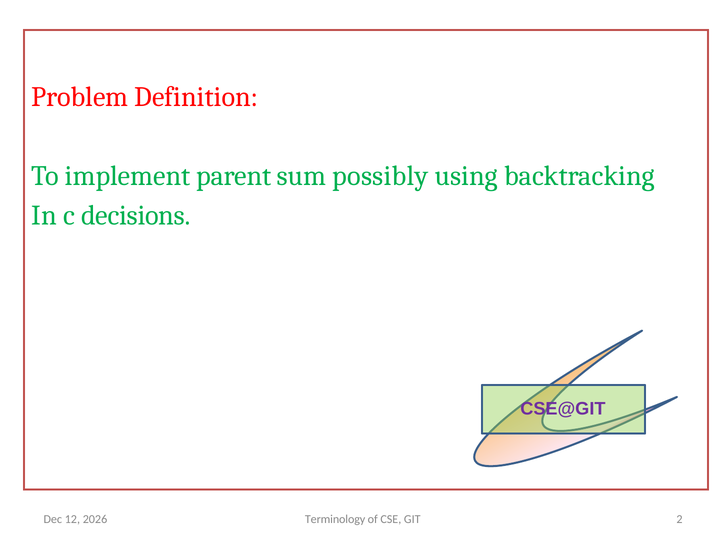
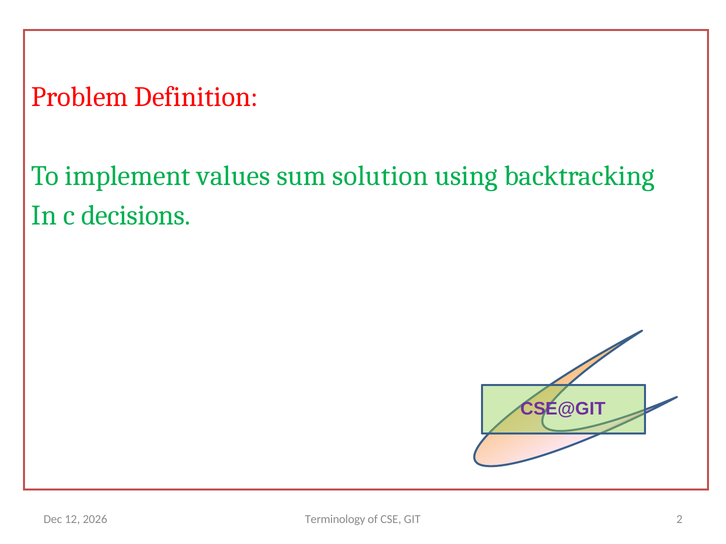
parent: parent -> values (233, 176)
possibly: possibly -> solution (380, 176)
